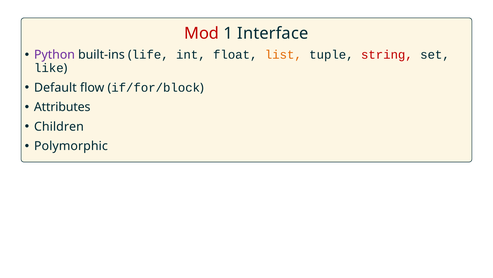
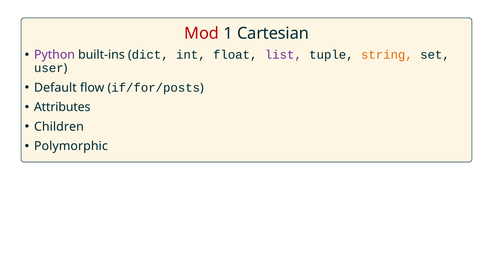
Interface: Interface -> Cartesian (273, 33)
life: life -> dict (150, 55)
list colour: orange -> purple (283, 55)
string colour: red -> orange (387, 55)
like: like -> user (49, 68)
if/for/block: if/for/block -> if/for/posts (156, 87)
